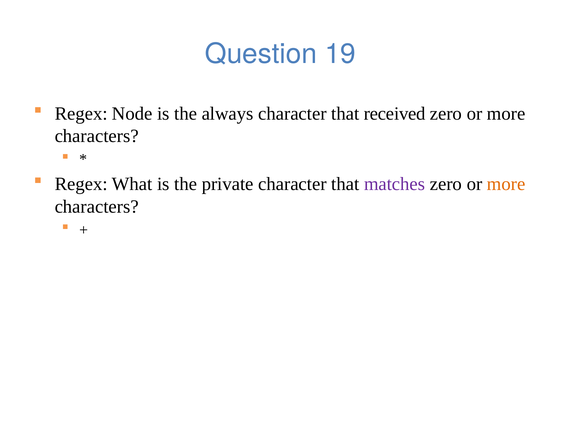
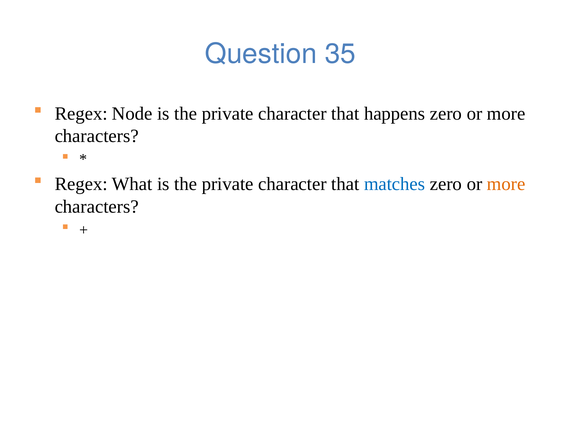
19: 19 -> 35 (340, 54)
always: always -> private (228, 114)
received: received -> happens (395, 114)
matches colour: purple -> blue (395, 184)
